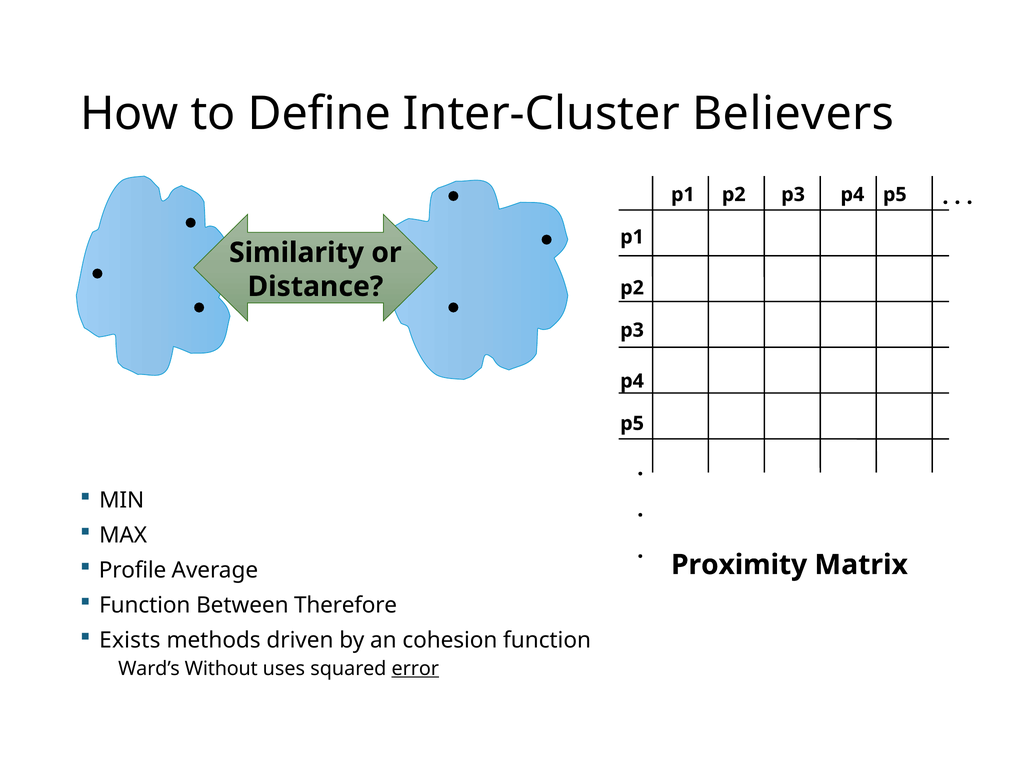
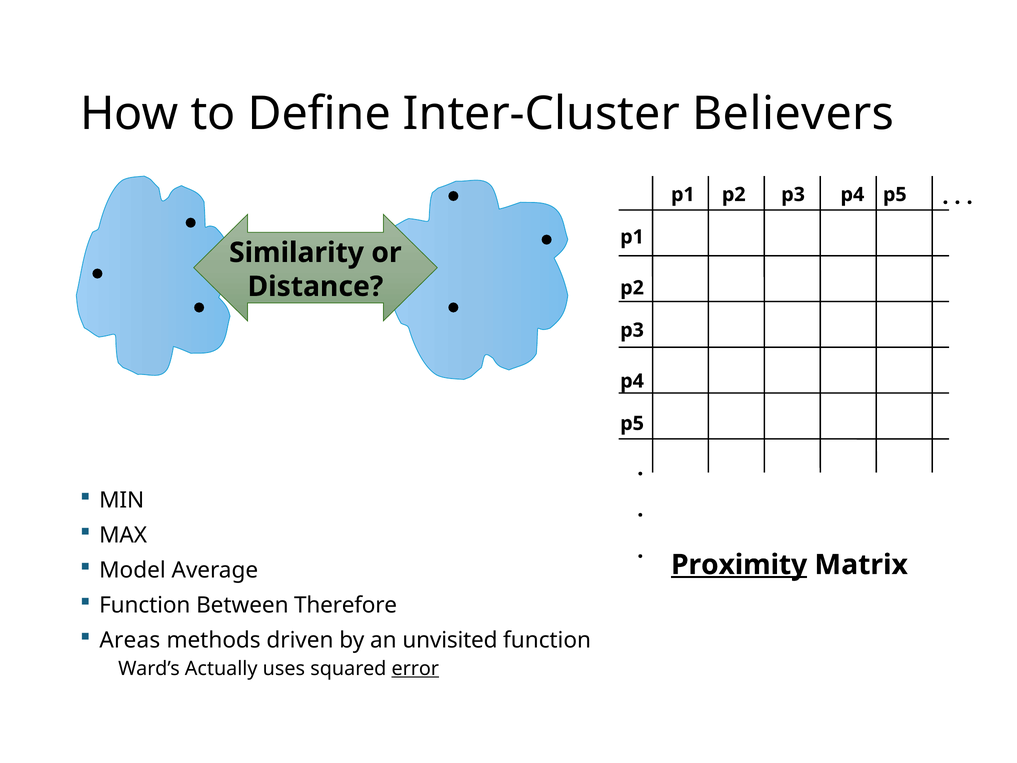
Profile: Profile -> Model (132, 570)
Proximity underline: none -> present (739, 565)
Exists: Exists -> Areas (130, 640)
cohesion: cohesion -> unvisited (450, 640)
Without: Without -> Actually (221, 668)
